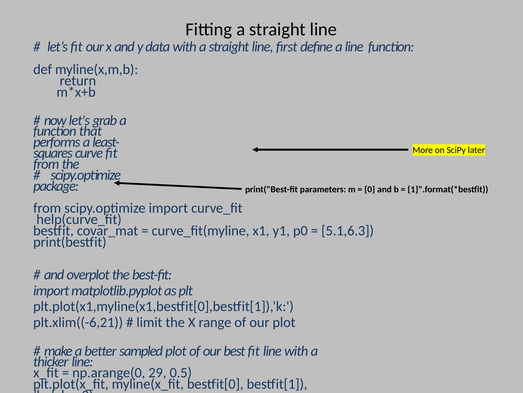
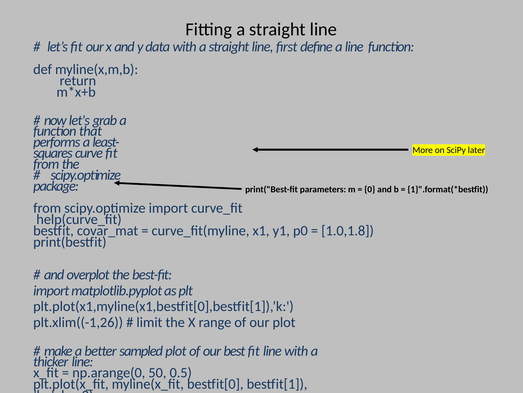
5.1,6.3: 5.1,6.3 -> 1.0,1.8 (348, 230)
plt.xlim((-6,21: plt.xlim((-6,21 -> plt.xlim((-1,26 (78, 322)
29: 29 -> 50 (157, 372)
